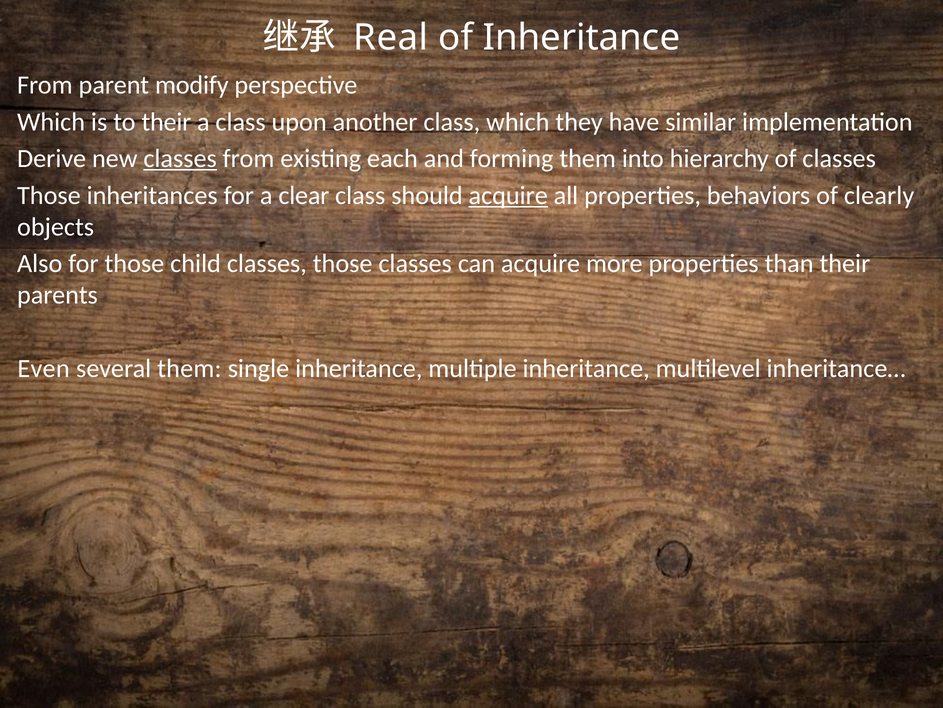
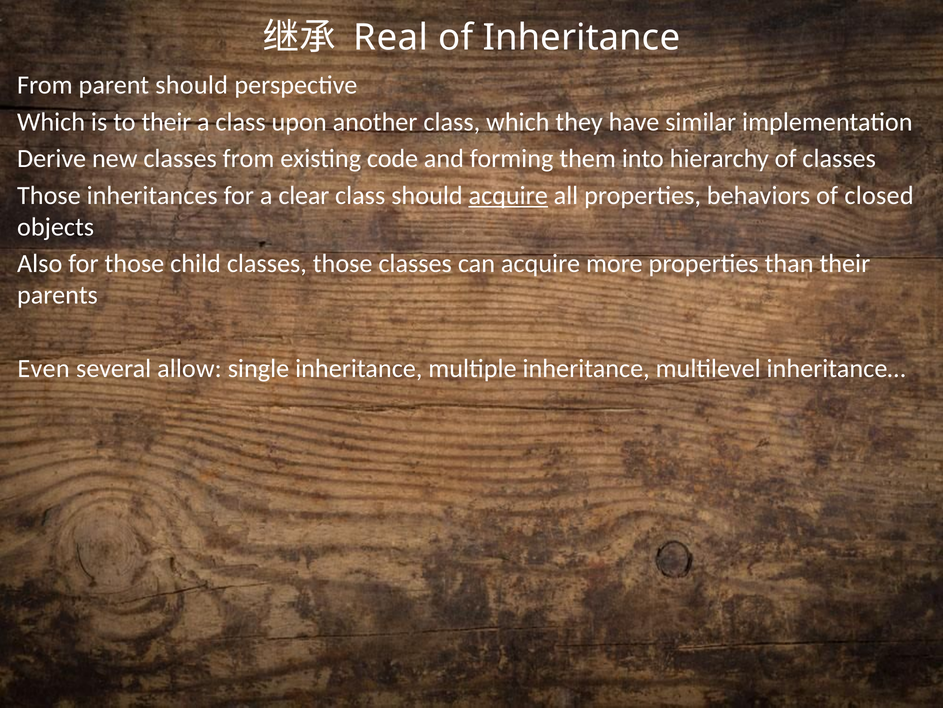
parent modify: modify -> should (192, 85)
classes underline: present -> none (180, 158)
each: each -> code (393, 158)
clearly: clearly -> closed (879, 195)
several them: them -> allow (189, 368)
